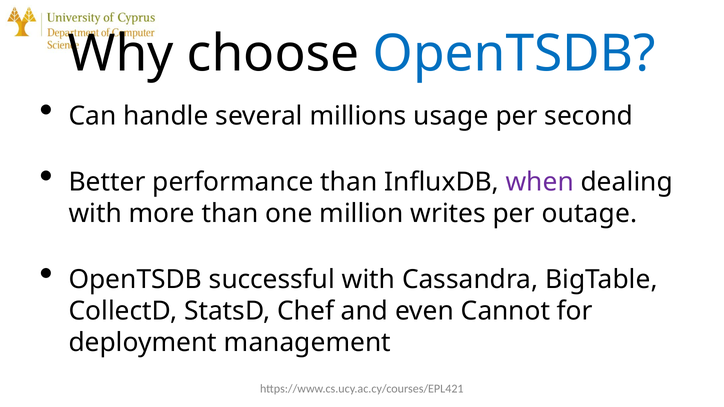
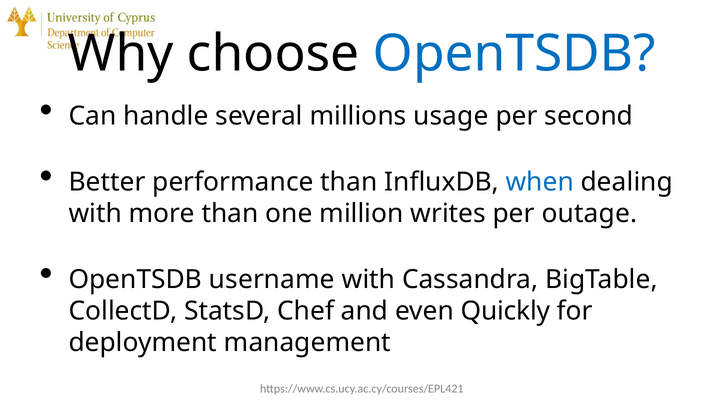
when colour: purple -> blue (540, 182)
successful: successful -> username (272, 280)
Cannot: Cannot -> Quickly (506, 311)
